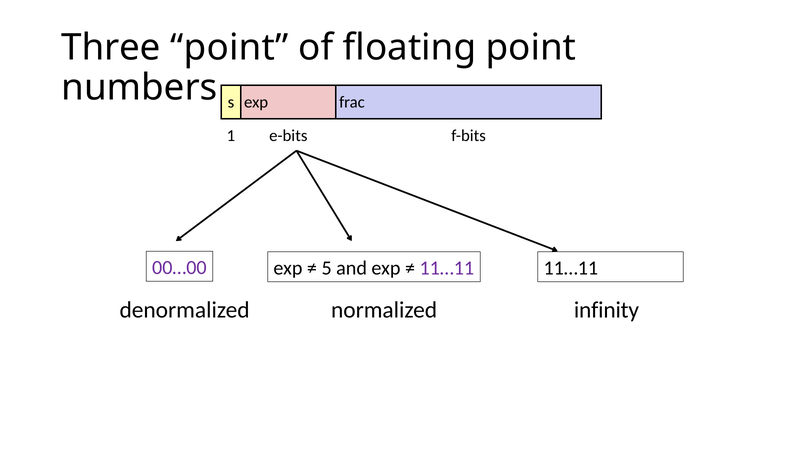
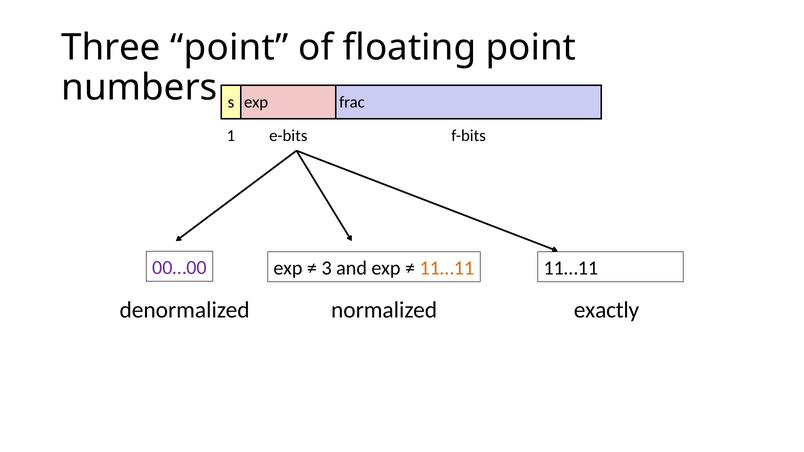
5: 5 -> 3 (327, 268)
11…11 colour: purple -> orange (447, 268)
infinity: infinity -> exactly (606, 310)
